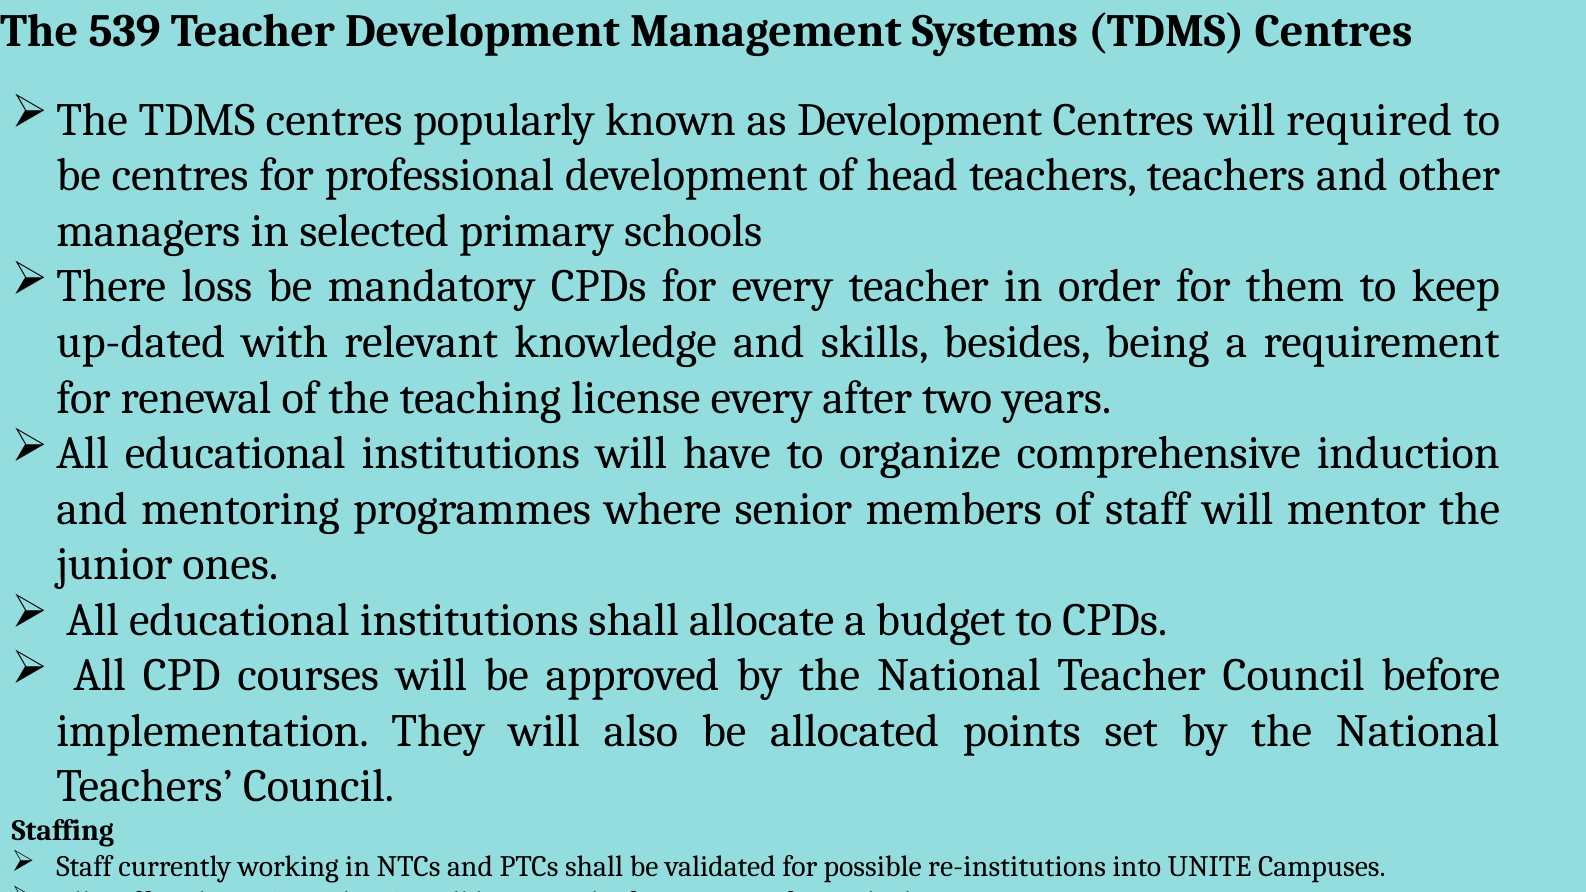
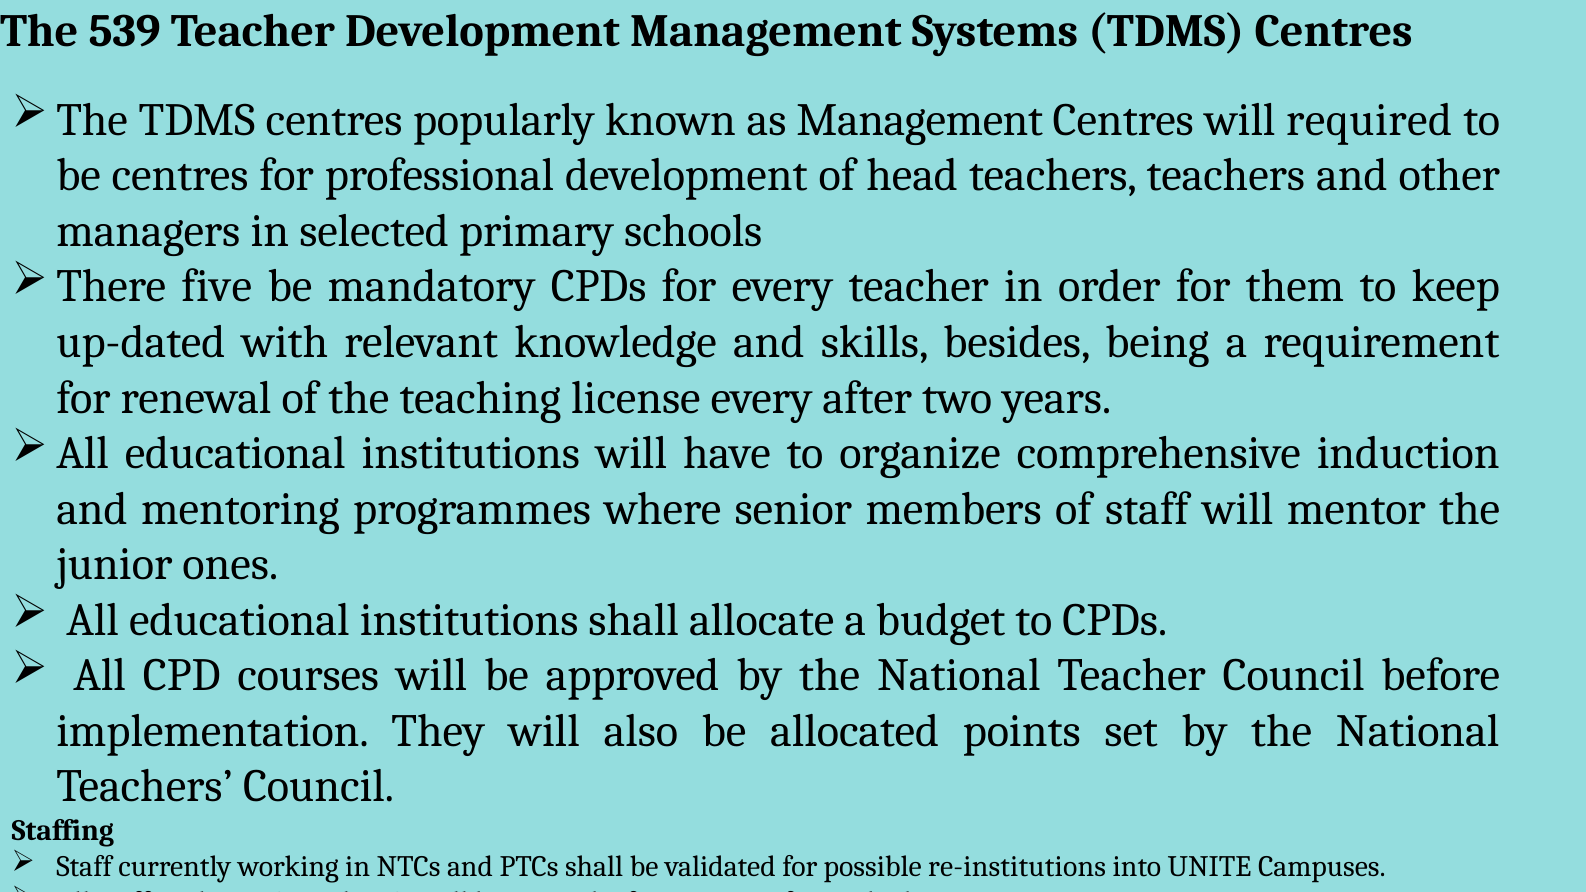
as Development: Development -> Management (920, 120)
loss: loss -> five (217, 287)
